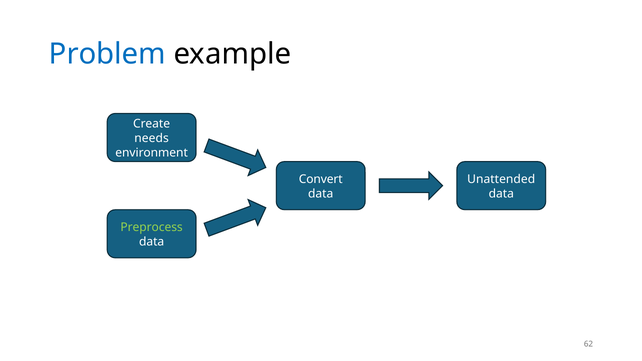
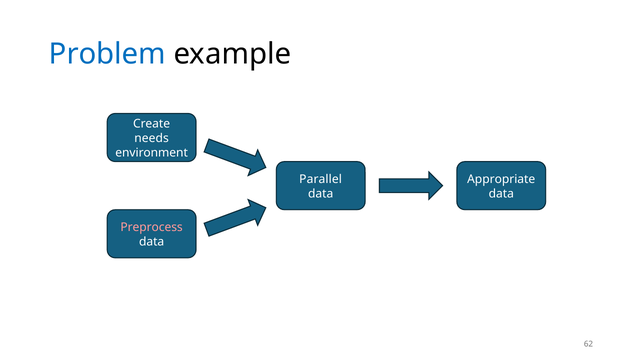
Convert: Convert -> Parallel (321, 179)
Unattended: Unattended -> Appropriate (501, 179)
Preprocess colour: light green -> pink (152, 227)
